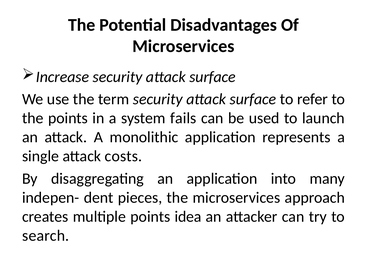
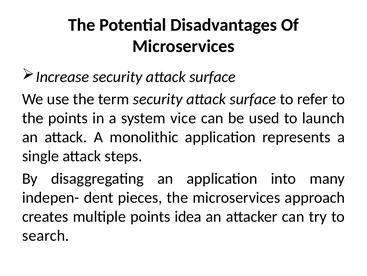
fails: fails -> vice (183, 118)
costs: costs -> steps (124, 156)
